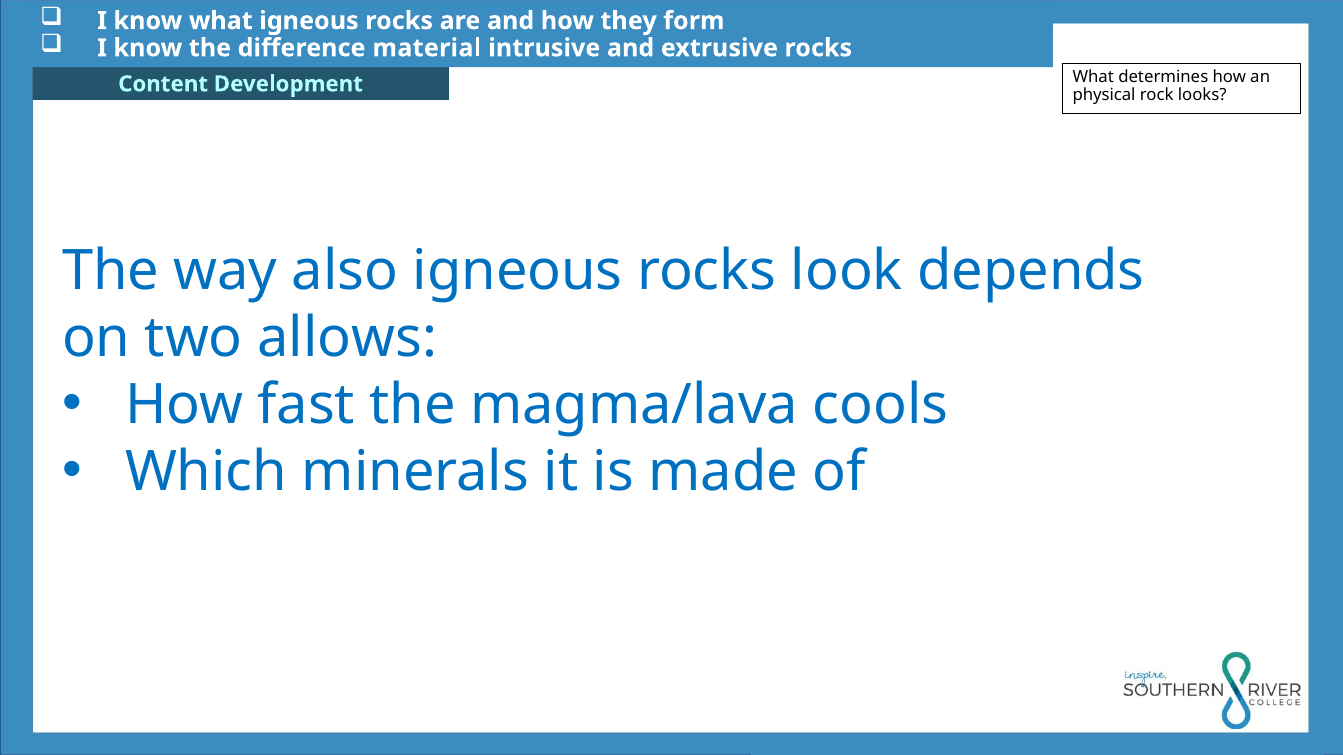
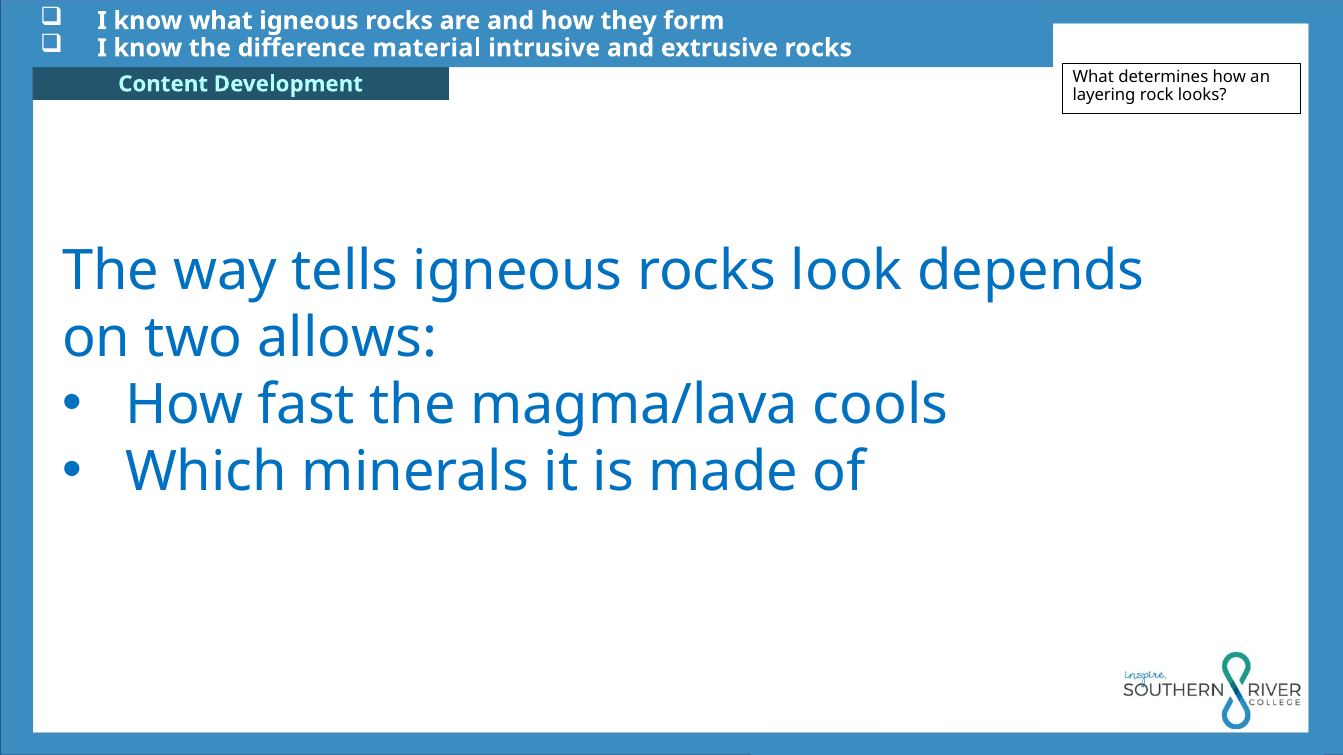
physical: physical -> layering (1104, 95)
also: also -> tells (345, 271)
